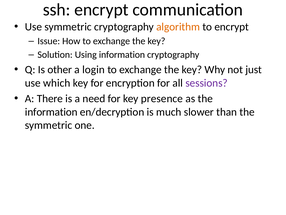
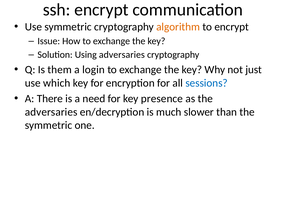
Using information: information -> adversaries (122, 55)
other: other -> them (60, 69)
sessions colour: purple -> blue (207, 83)
information: information -> adversaries (51, 112)
